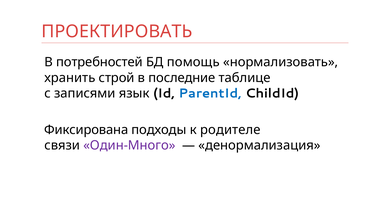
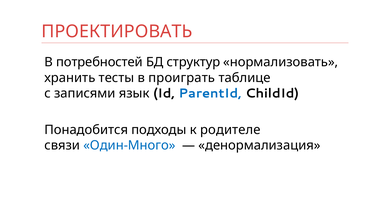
помощь: помощь -> структур (193, 62)
строй: строй -> тесты (117, 78)
последние: последние -> проиграть (182, 78)
Фиксирована: Фиксирована -> Понадобится (86, 130)
Один-Много colour: purple -> blue (129, 146)
